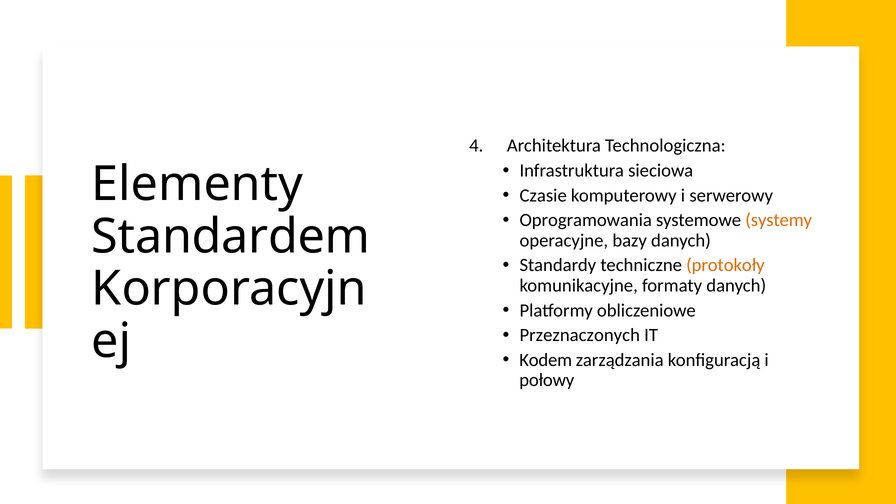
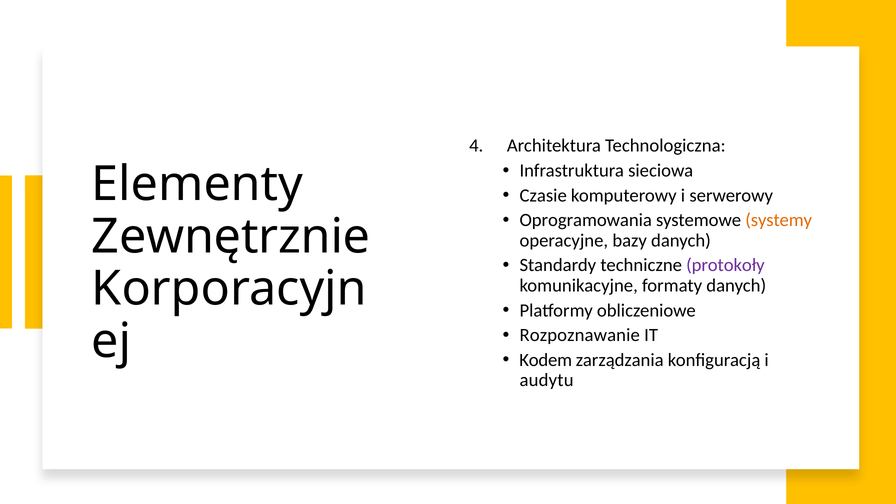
Standardem: Standardem -> Zewnętrznie (231, 237)
protokoły colour: orange -> purple (725, 265)
Przeznaczonych: Przeznaczonych -> Rozpoznawanie (580, 335)
połowy: połowy -> audytu (547, 380)
